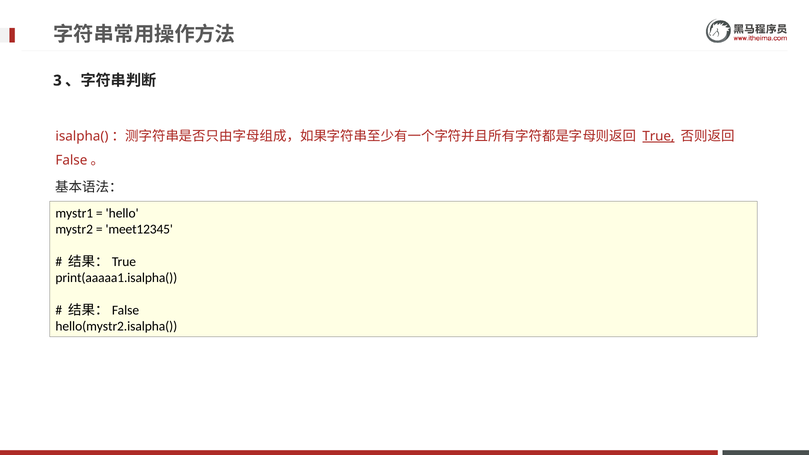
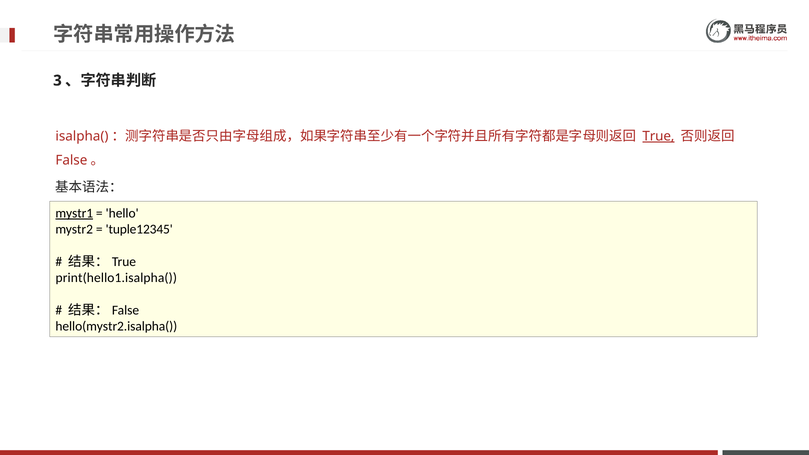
mystr1 underline: none -> present (74, 213)
meet12345: meet12345 -> tuple12345 (139, 229)
print(aaaaa1.isalpha(: print(aaaaa1.isalpha( -> print(hello1.isalpha( (116, 278)
